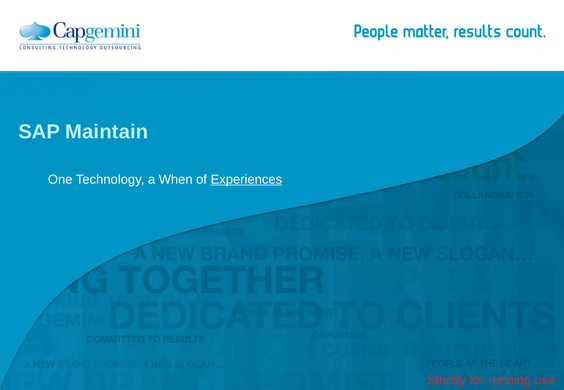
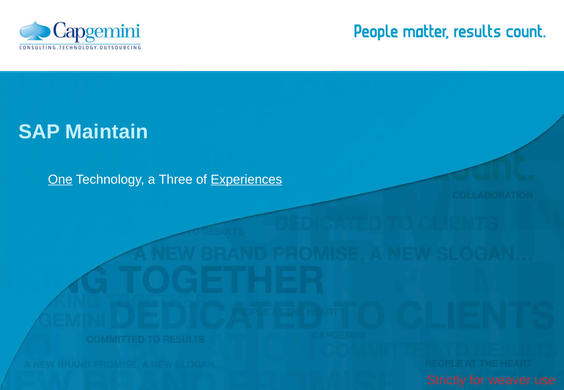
One underline: none -> present (60, 180)
When: When -> Three (176, 180)
running: running -> weaver (510, 381)
